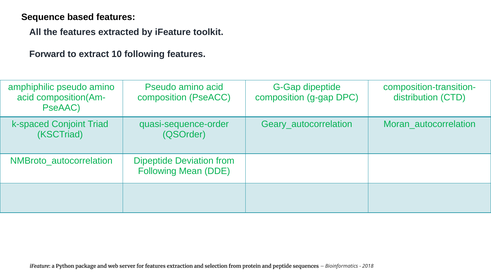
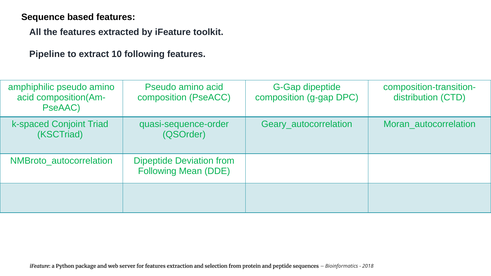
Forward: Forward -> Pipeline (47, 54)
